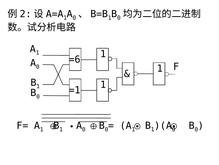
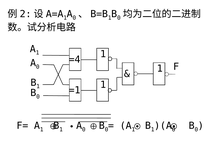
=6: =6 -> =4 (75, 59)
